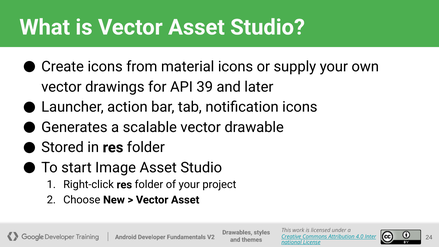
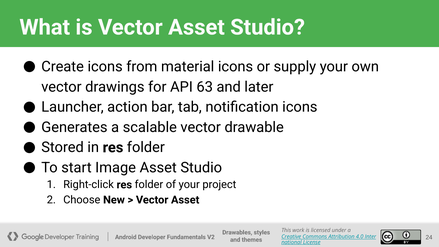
39: 39 -> 63 (205, 87)
